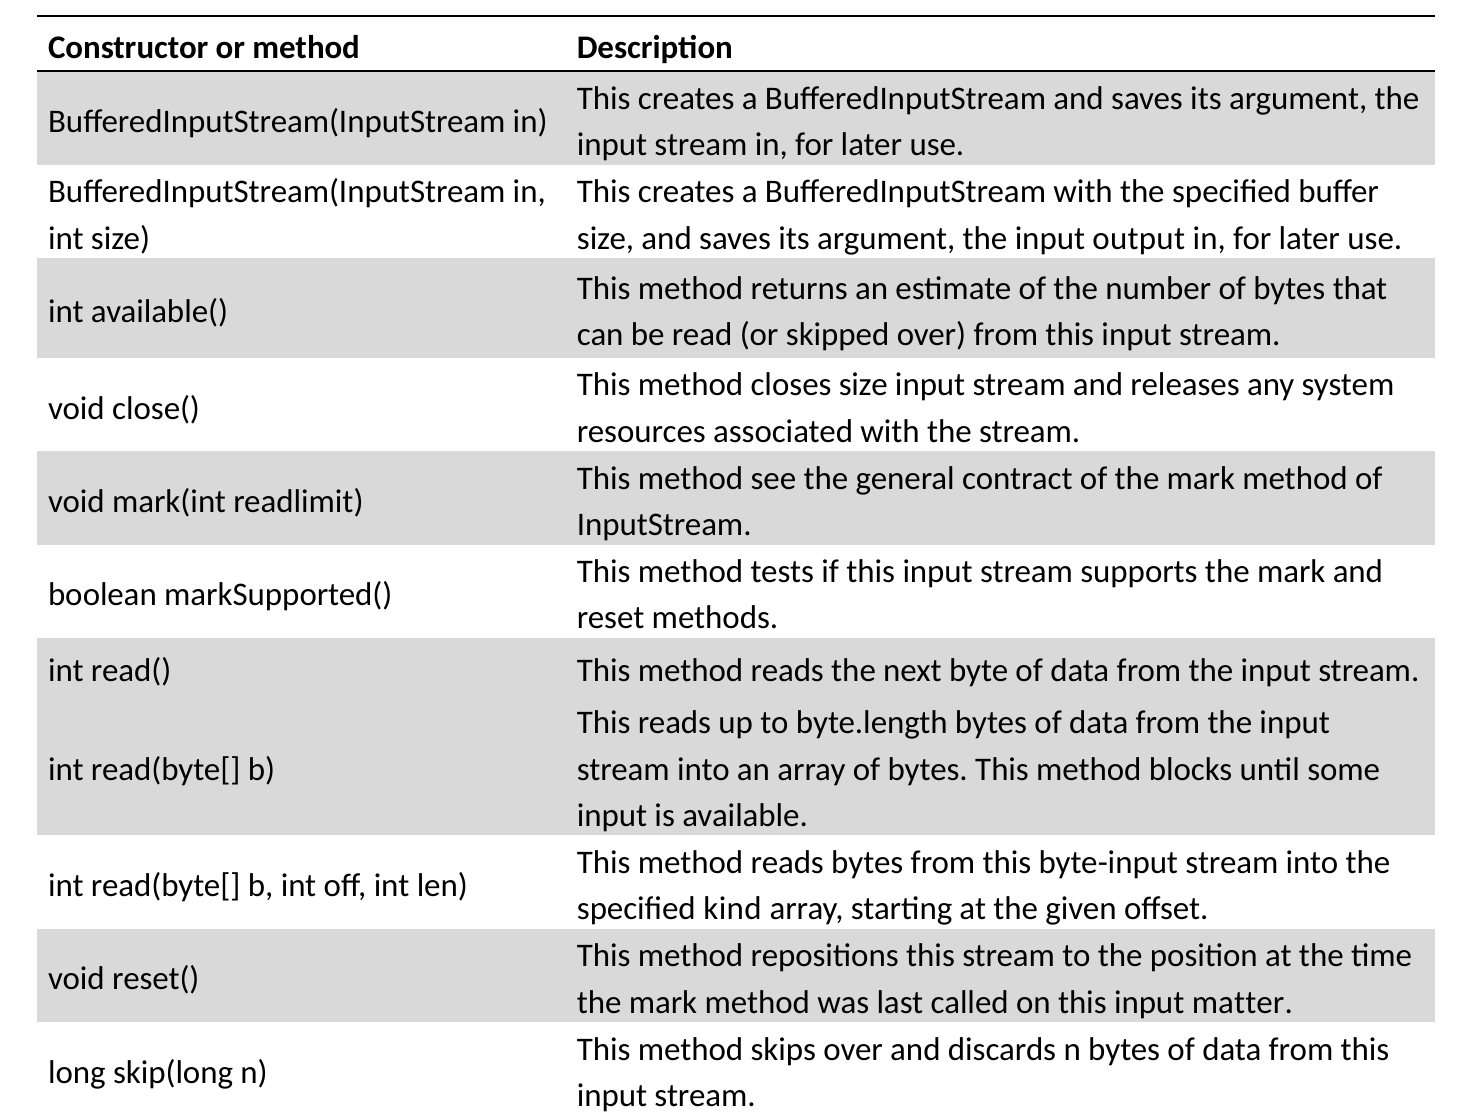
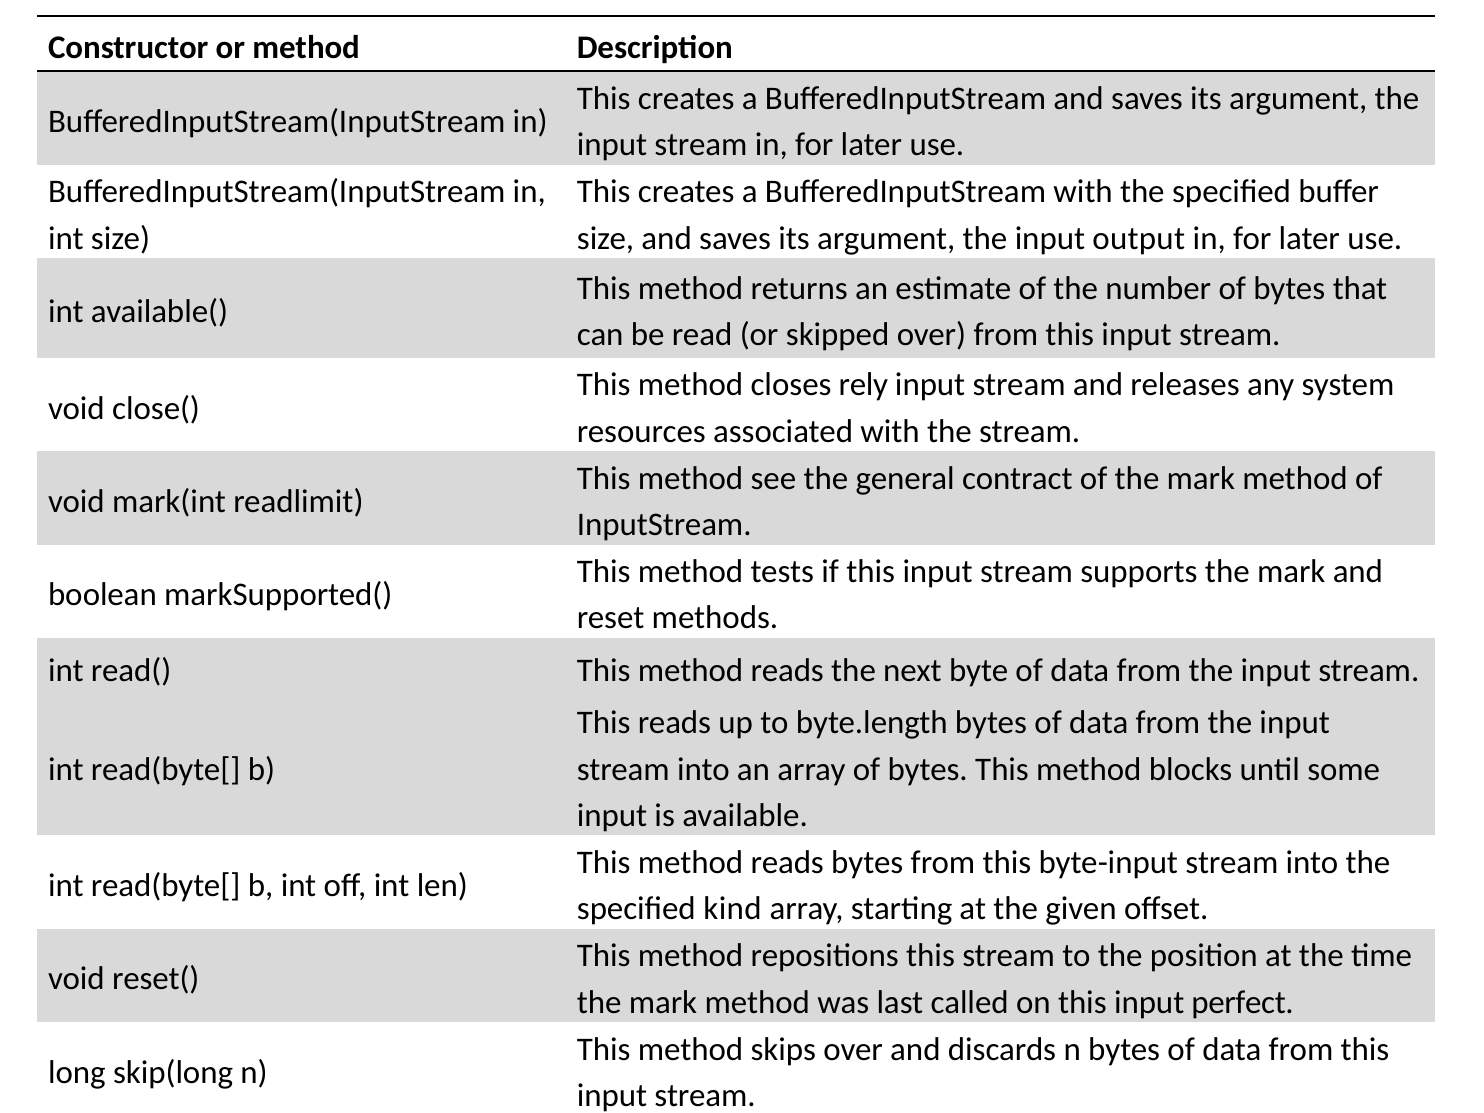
closes size: size -> rely (863, 385)
matter: matter -> perfect (1243, 1002)
